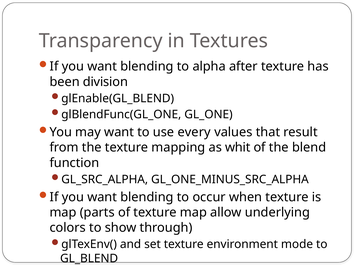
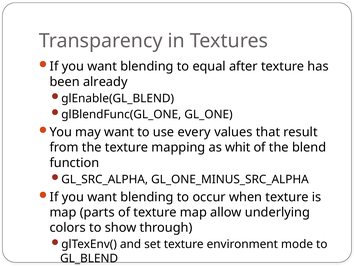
alpha: alpha -> equal (209, 66)
division: division -> already (105, 82)
